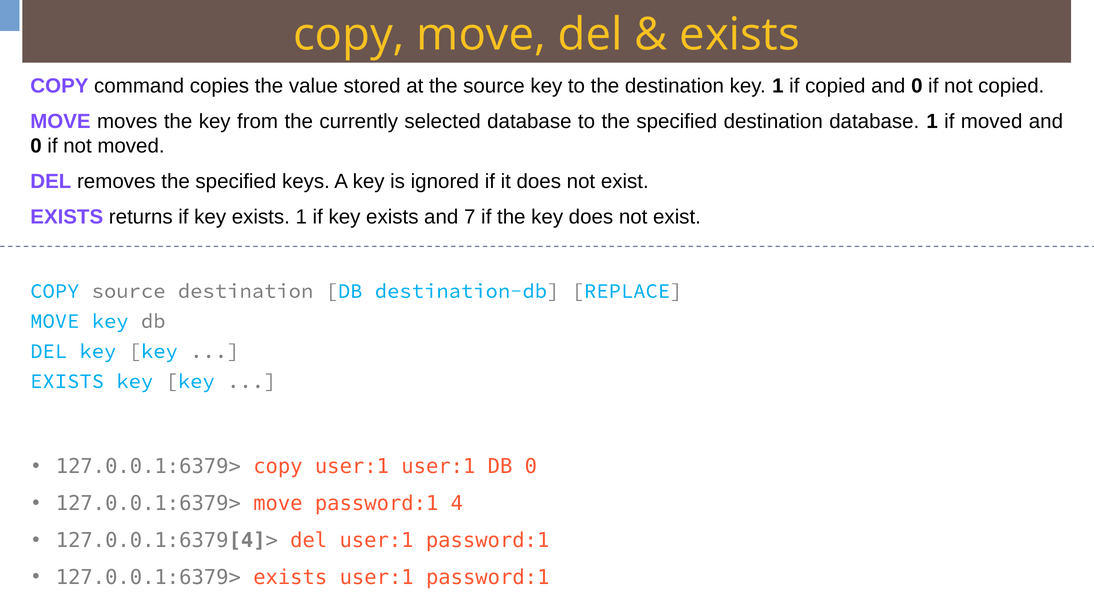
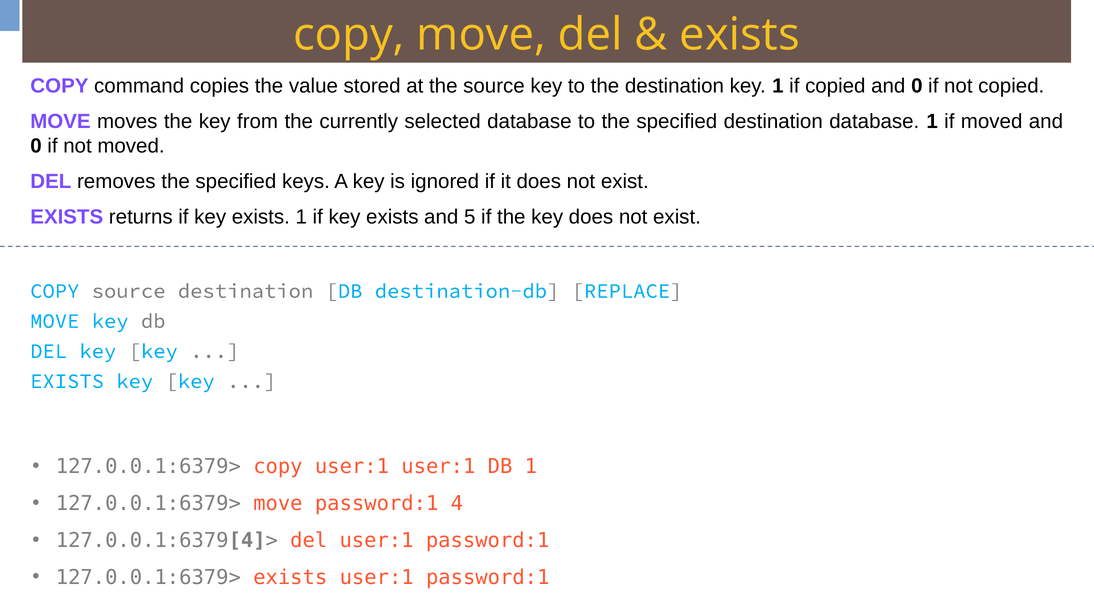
7: 7 -> 5 (470, 217)
DB 0: 0 -> 1 (531, 467)
